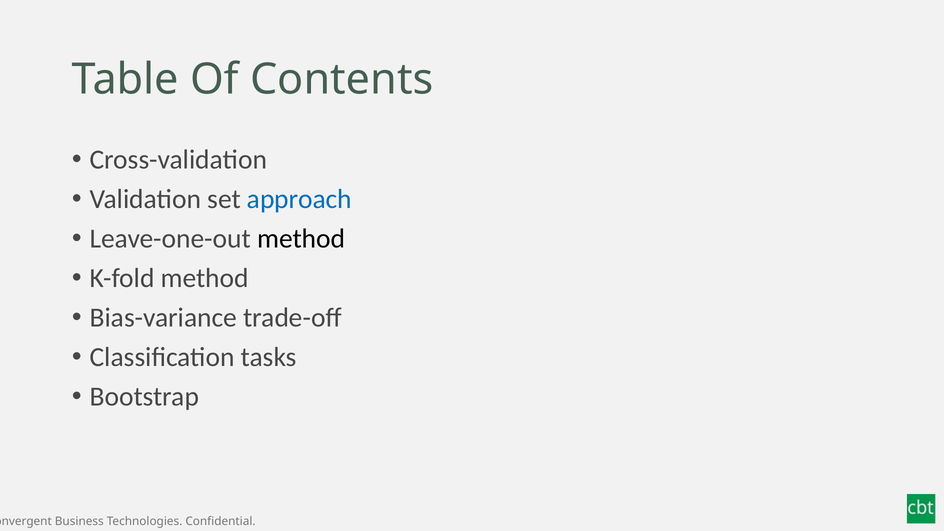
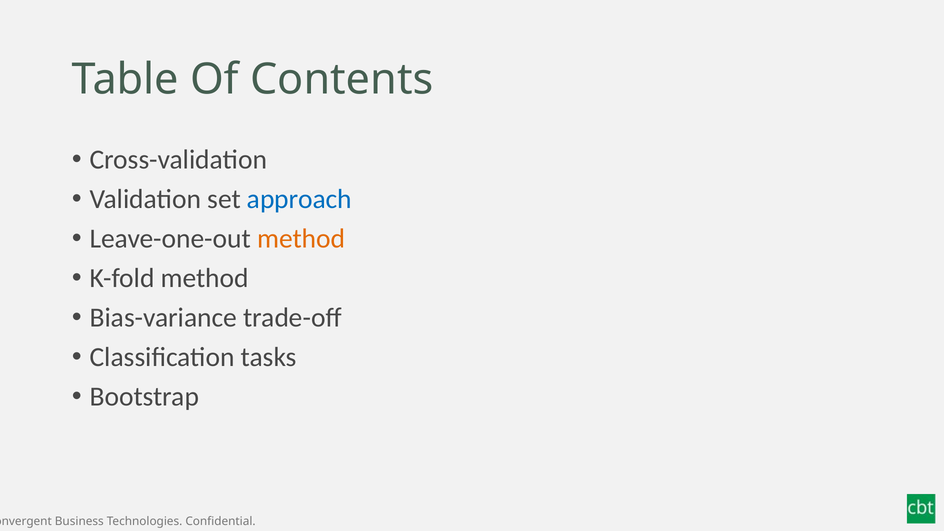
method colour: black -> orange (301, 239)
